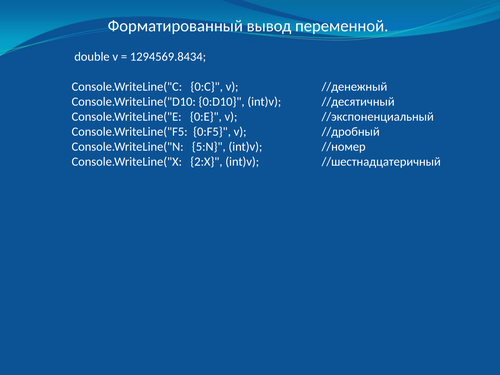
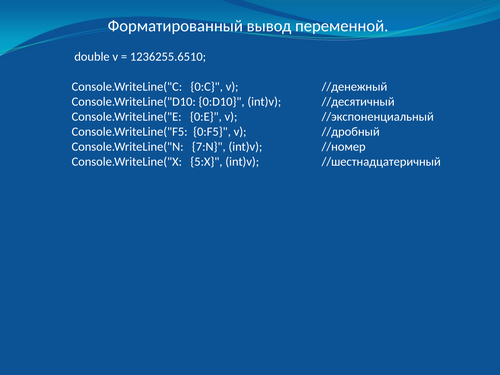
1294569.8434: 1294569.8434 -> 1236255.6510 (168, 57)
5:N: 5:N -> 7:N (209, 147)
2:X: 2:X -> 5:X (206, 162)
